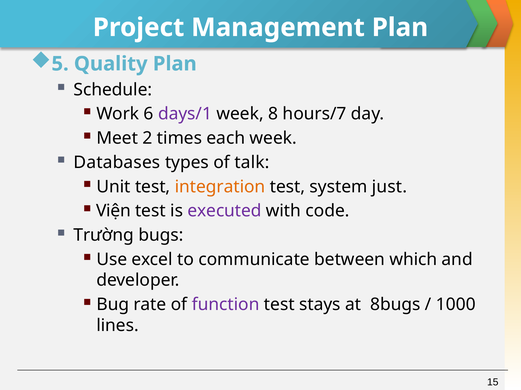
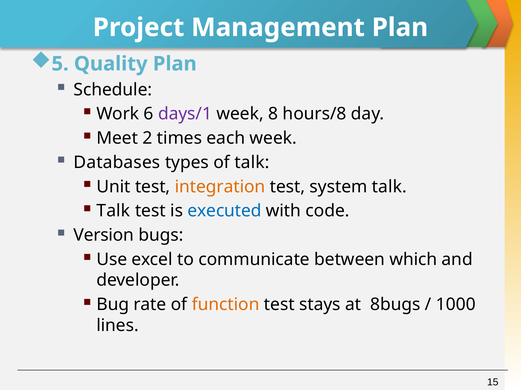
hours/7: hours/7 -> hours/8 (315, 114)
system just: just -> talk (389, 187)
Viện: Viện -> Talk (113, 211)
executed colour: purple -> blue (225, 211)
Trường: Trường -> Version (104, 236)
function colour: purple -> orange (226, 305)
